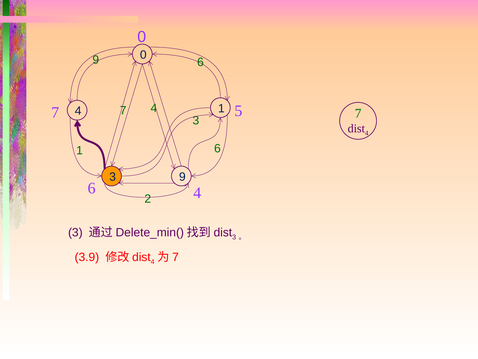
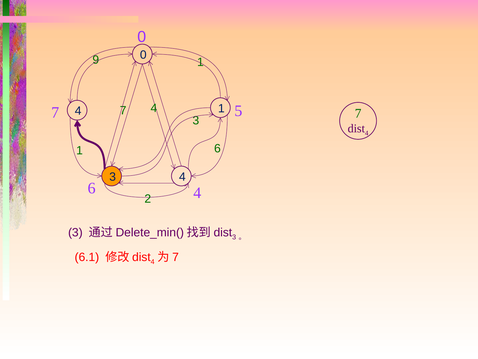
9 6: 6 -> 1 (200, 62)
3 9: 9 -> 4 (182, 177)
3.9: 3.9 -> 6.1 (87, 257)
